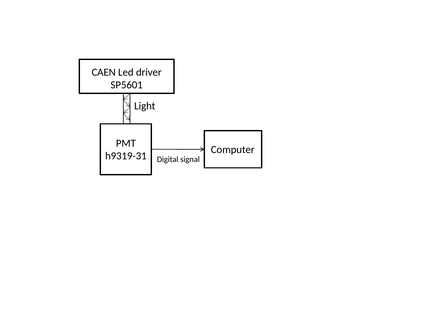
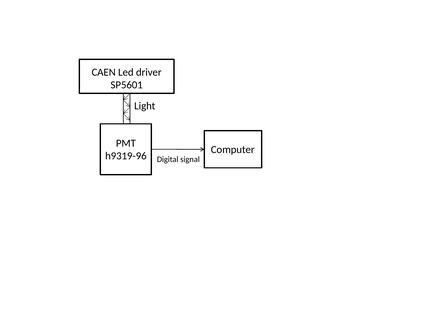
h9319-31: h9319-31 -> h9319-96 (126, 156)
